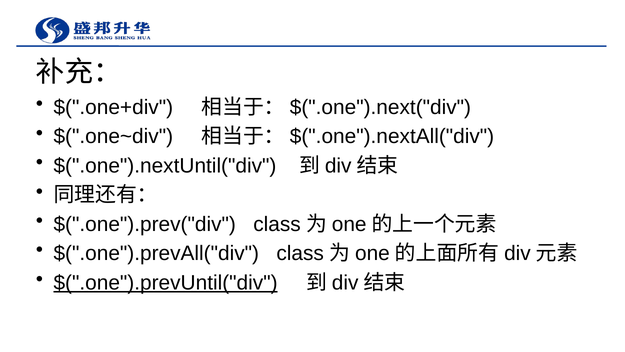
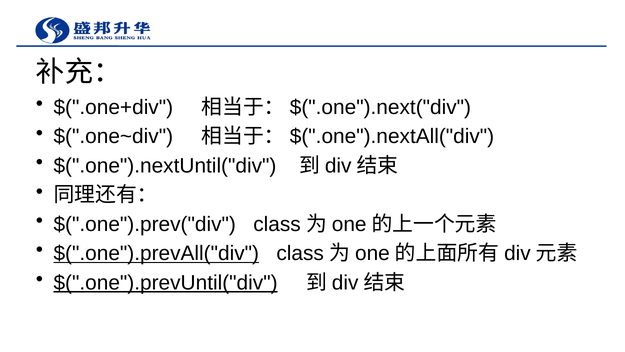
$(".one").prevAll("div underline: none -> present (156, 253)
